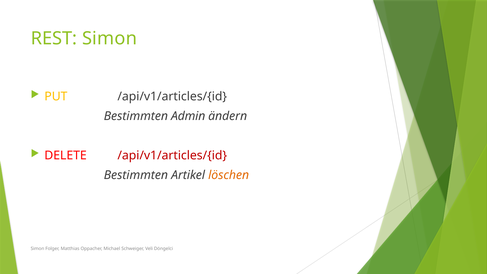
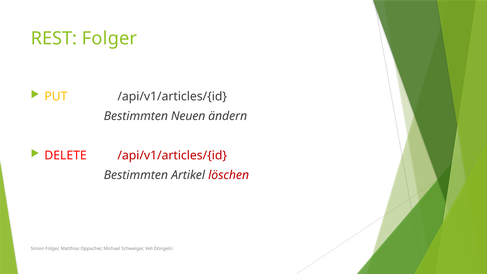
REST Simon: Simon -> Folger (110, 38)
Admin: Admin -> Neuen (188, 116)
löschen colour: orange -> red (229, 175)
